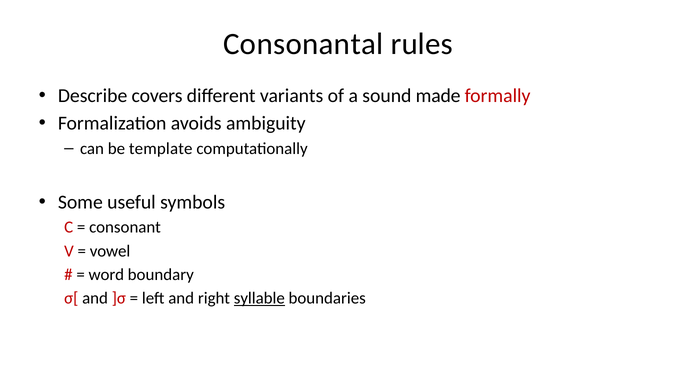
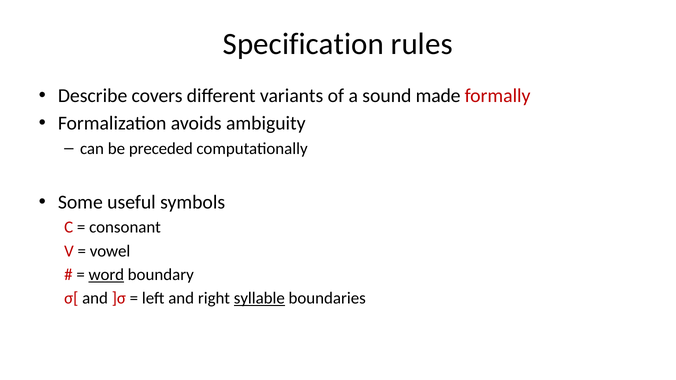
Consonantal: Consonantal -> Specification (303, 44)
template: template -> preceded (161, 149)
word underline: none -> present (106, 275)
